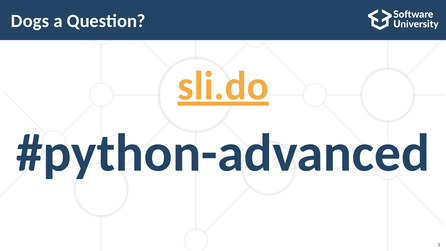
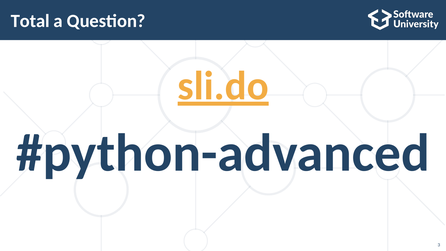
Dogs: Dogs -> Total (30, 21)
